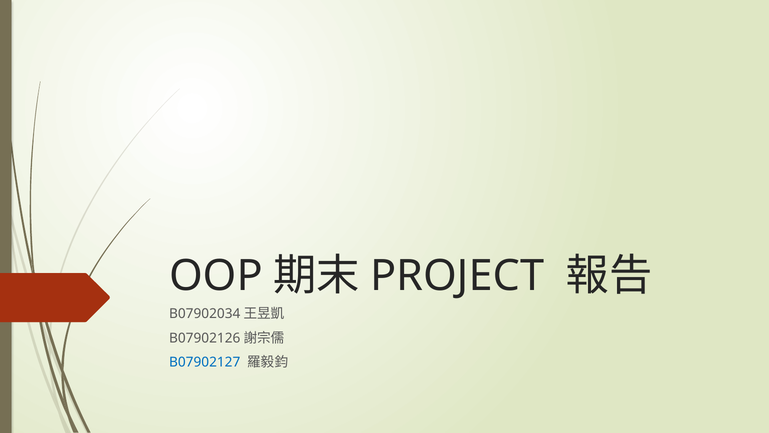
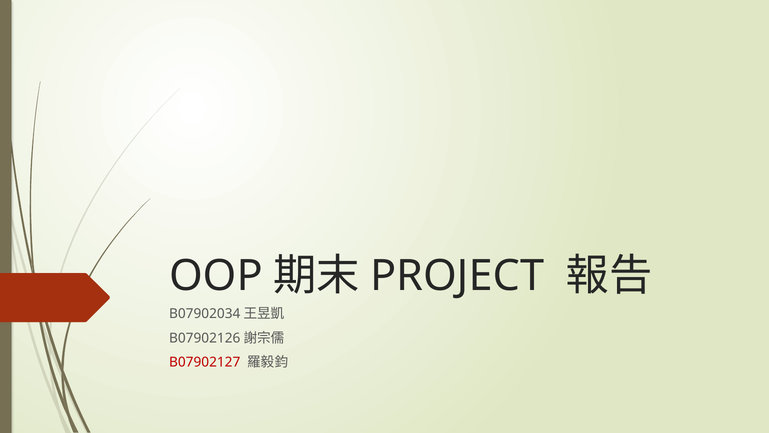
B07902127 colour: blue -> red (205, 362)
